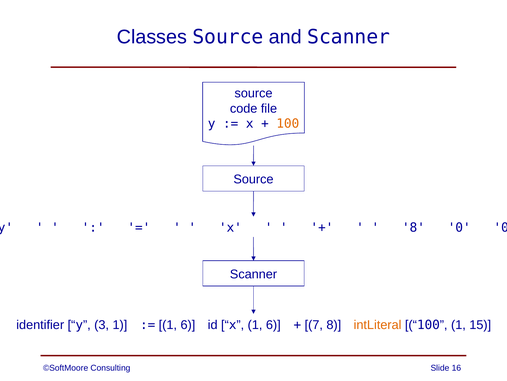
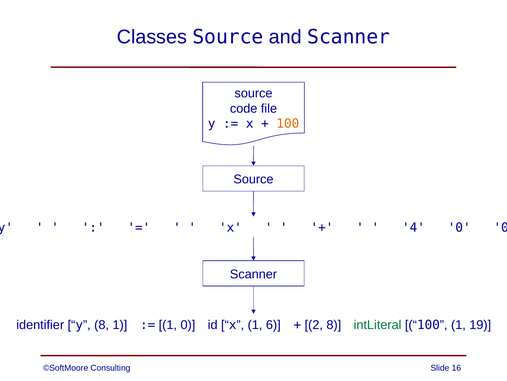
8: 8 -> 4 (413, 227)
y 3: 3 -> 8 (102, 324)
6: 6 -> 0 (188, 324)
7: 7 -> 2 (314, 324)
intLiteral colour: orange -> green (378, 324)
15: 15 -> 19 (480, 324)
